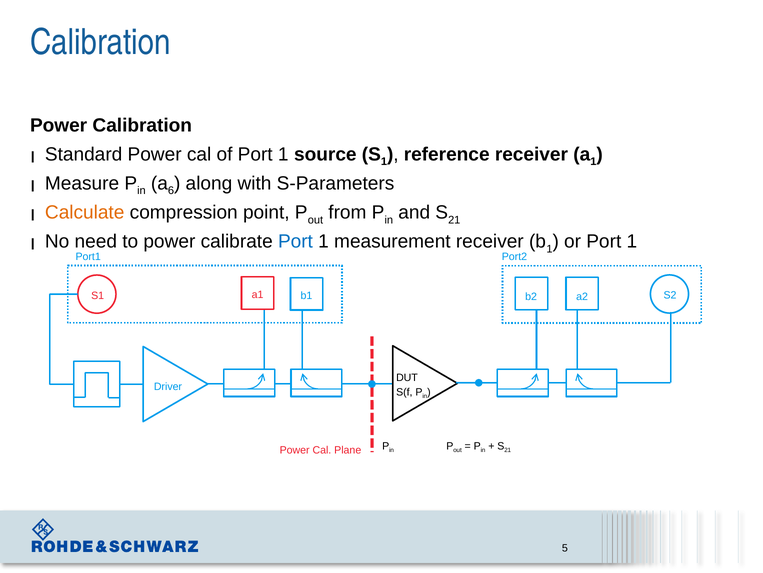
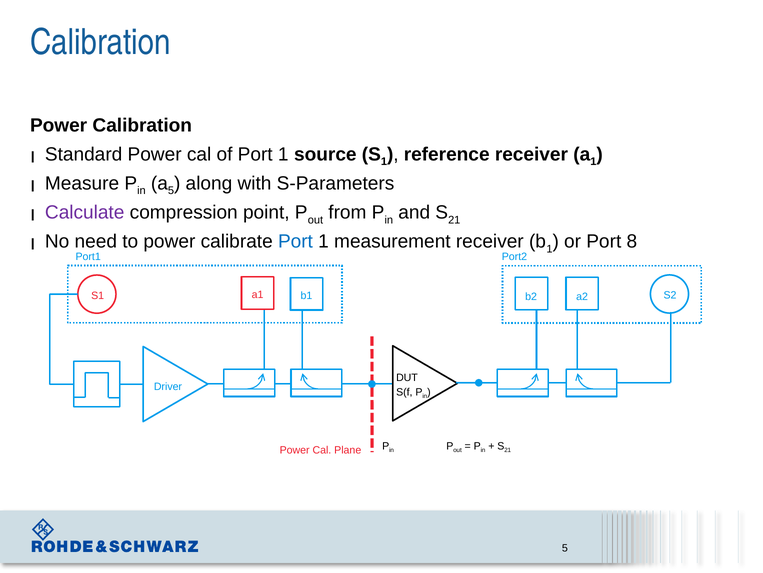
6: 6 -> 5 (171, 191)
Calculate colour: orange -> purple (85, 212)
or Port 1: 1 -> 8 (632, 241)
